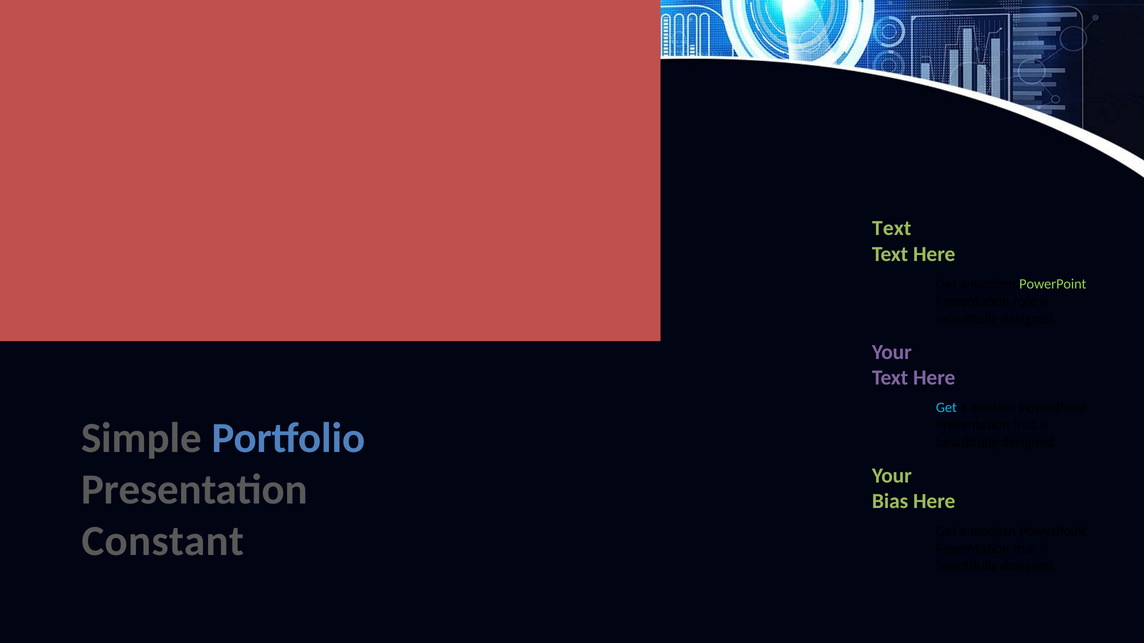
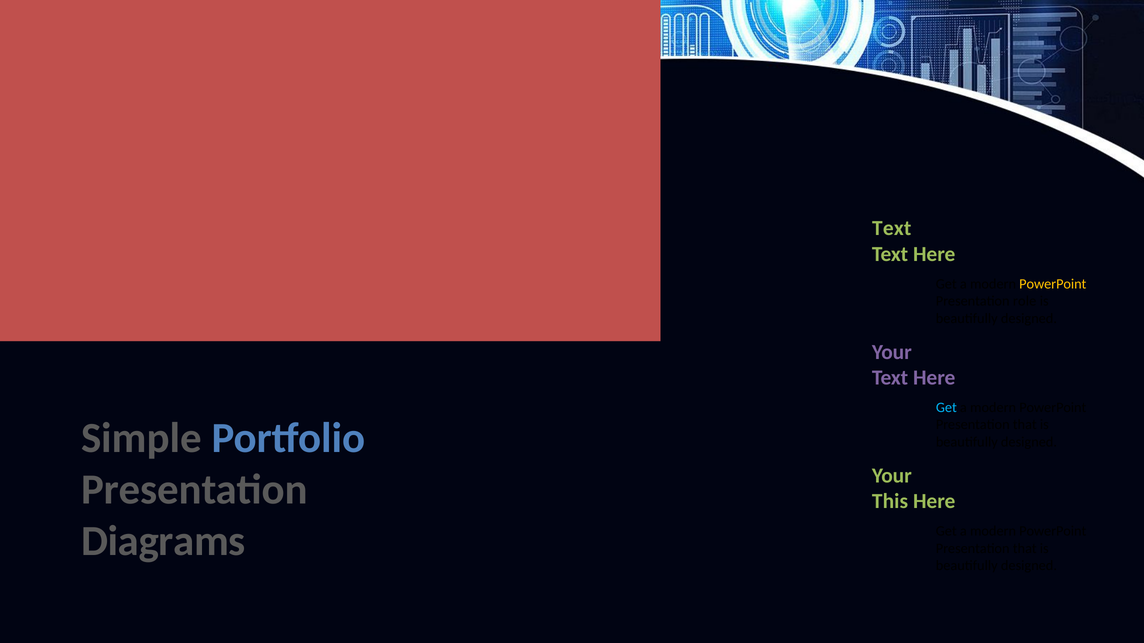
PowerPoint colour: light green -> yellow (1053, 284)
Bias: Bias -> This (890, 502)
Constant: Constant -> Diagrams (163, 541)
